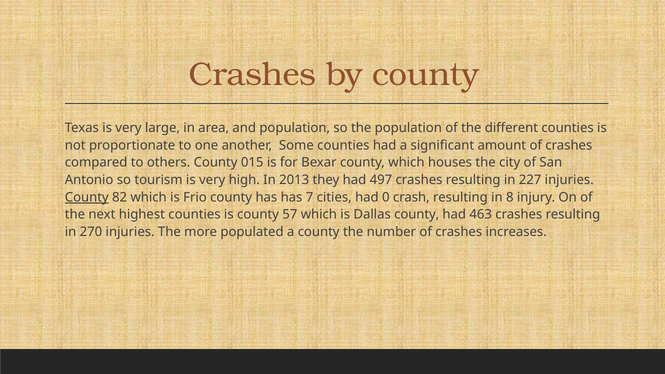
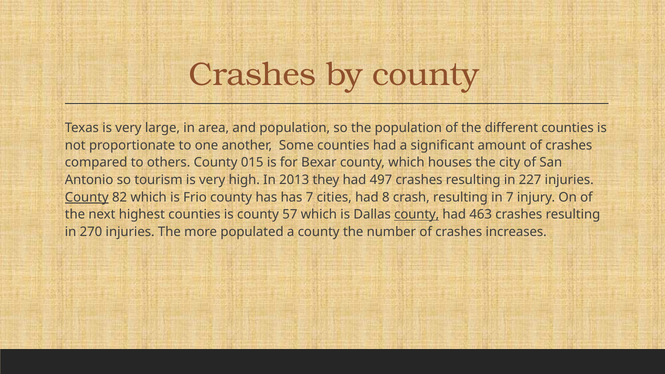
0: 0 -> 8 (386, 197)
in 8: 8 -> 7 (510, 197)
county underline: none -> present (417, 215)
